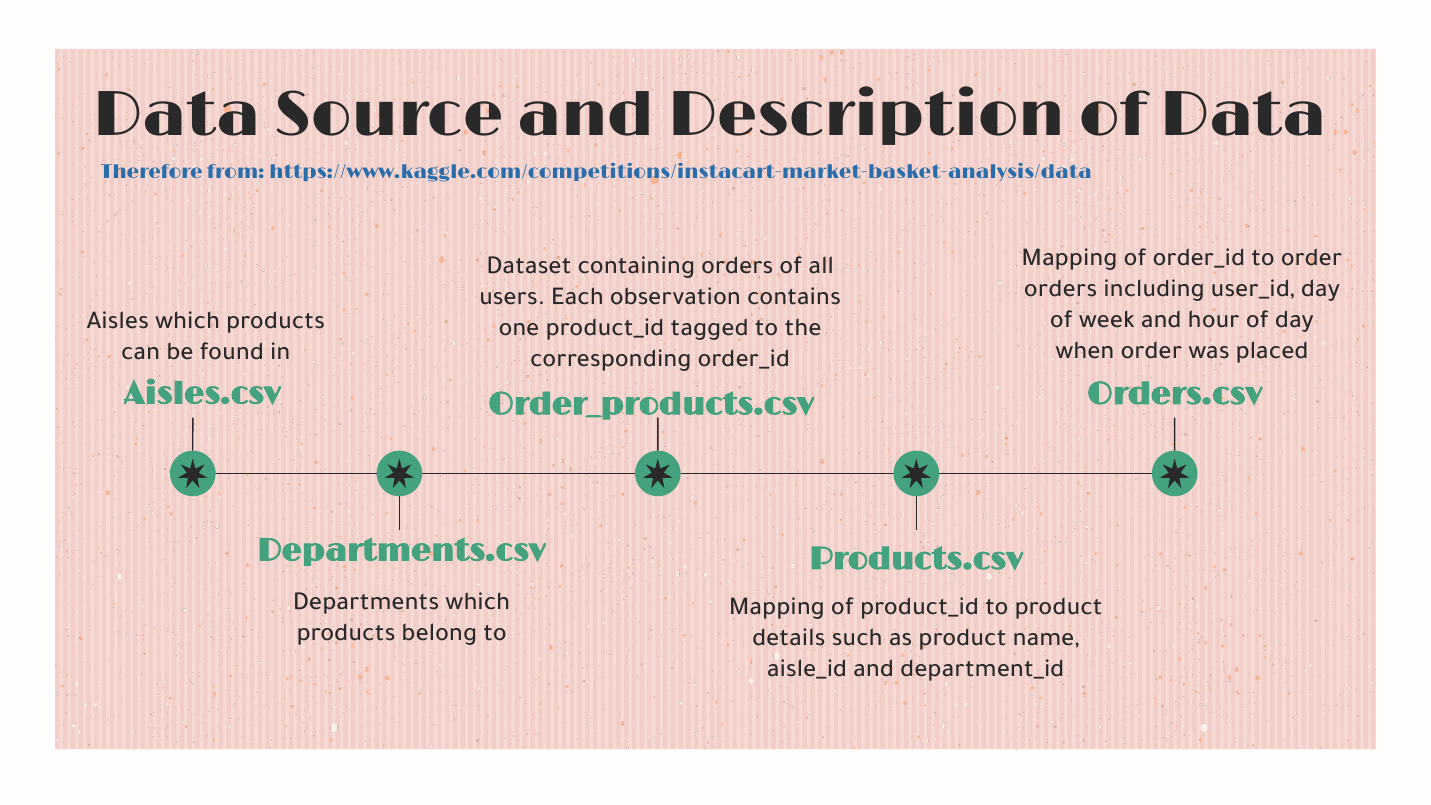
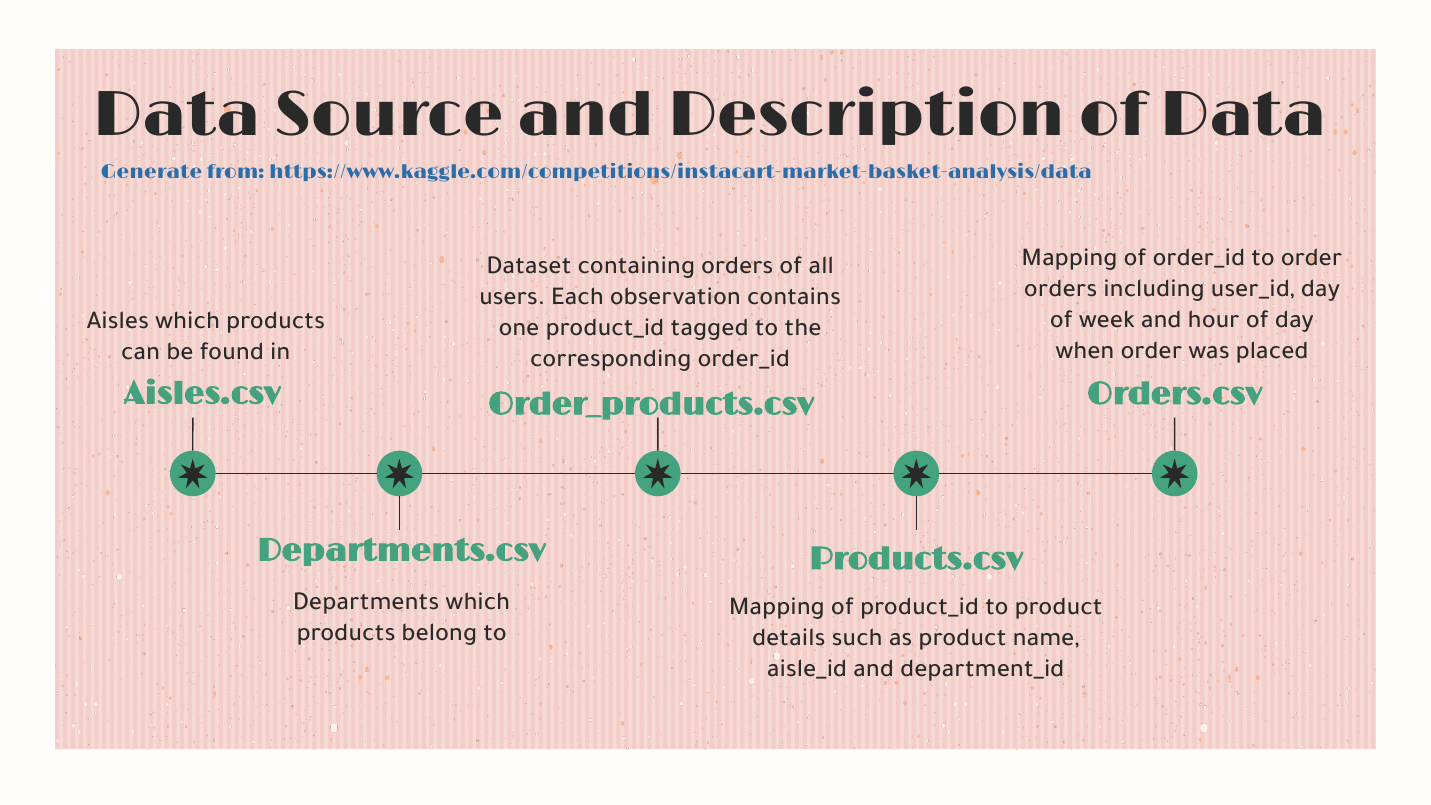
Therefore: Therefore -> Generate (152, 172)
